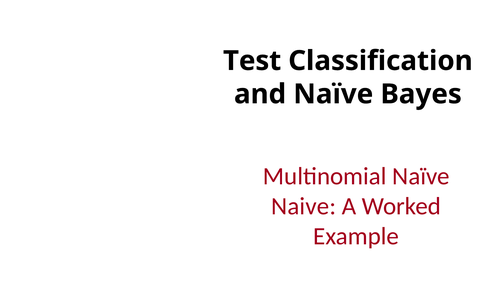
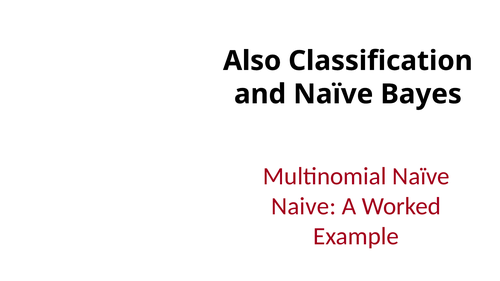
Test: Test -> Also (252, 61)
